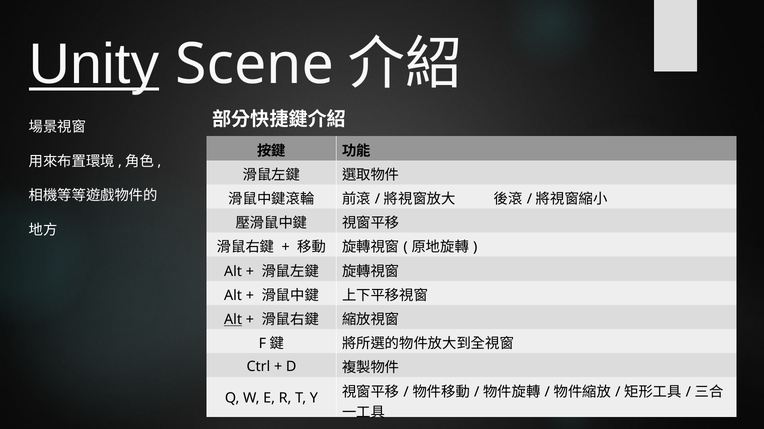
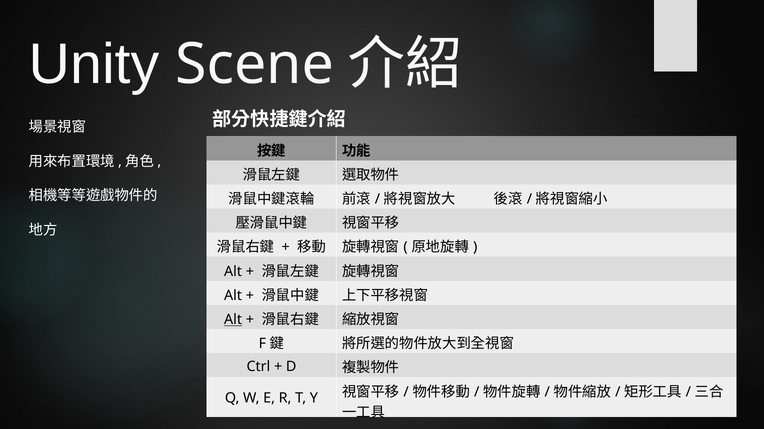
Unity underline: present -> none (94, 64)
